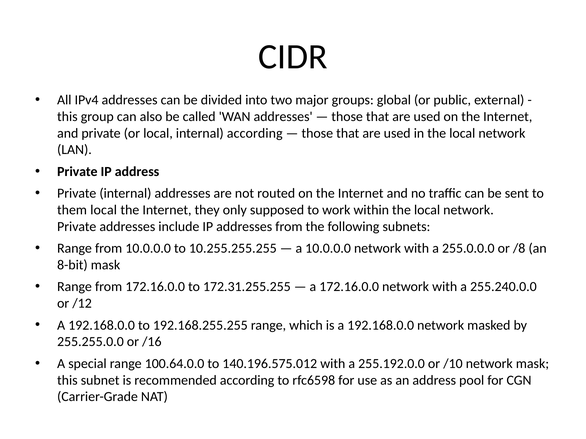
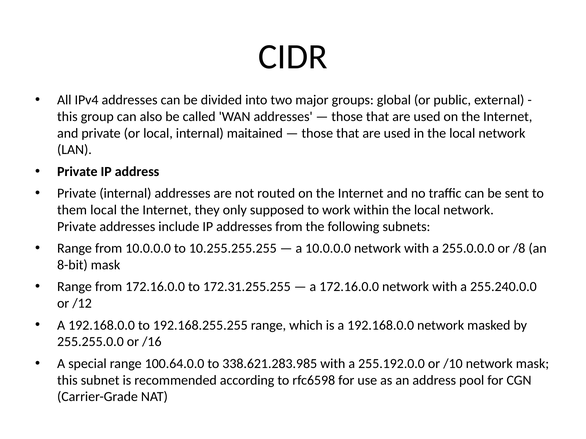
internal according: according -> maitained (255, 133)
140.196.575.012: 140.196.575.012 -> 338.621.283.985 (270, 364)
